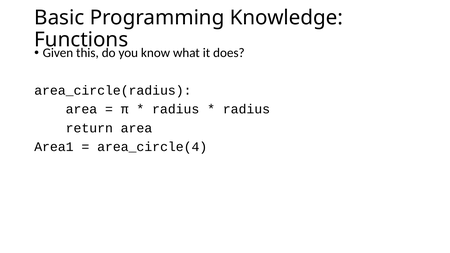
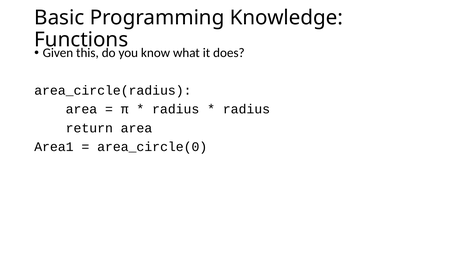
area_circle(4: area_circle(4 -> area_circle(0 (152, 147)
